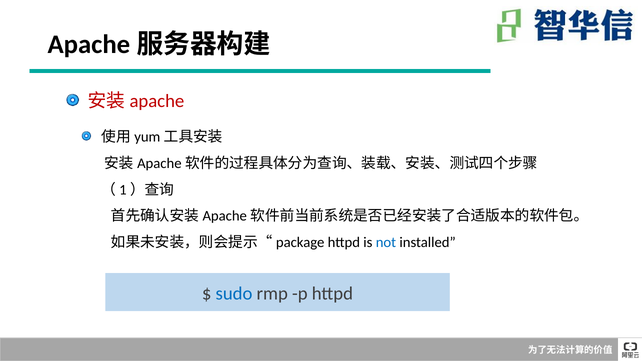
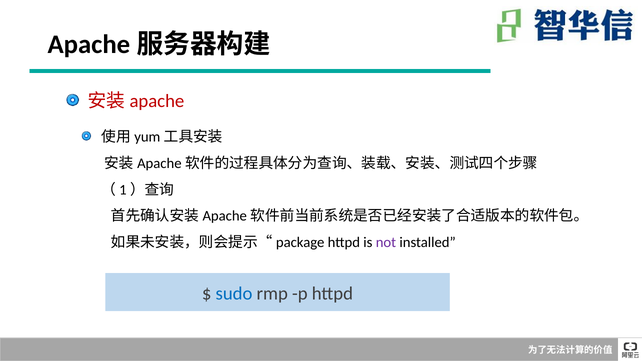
not colour: blue -> purple (386, 243)
